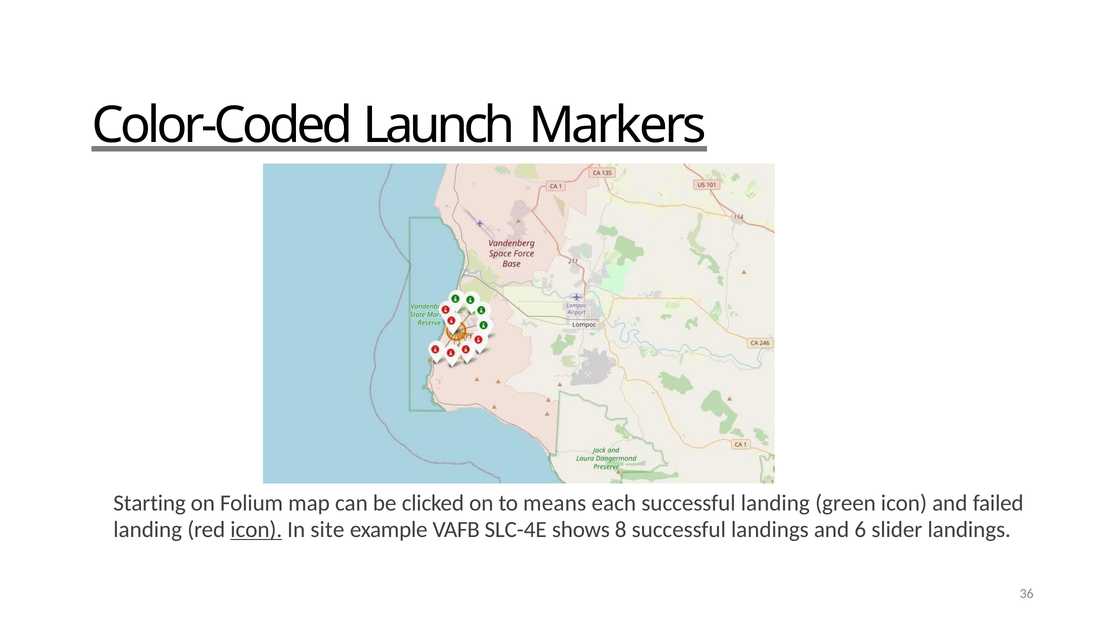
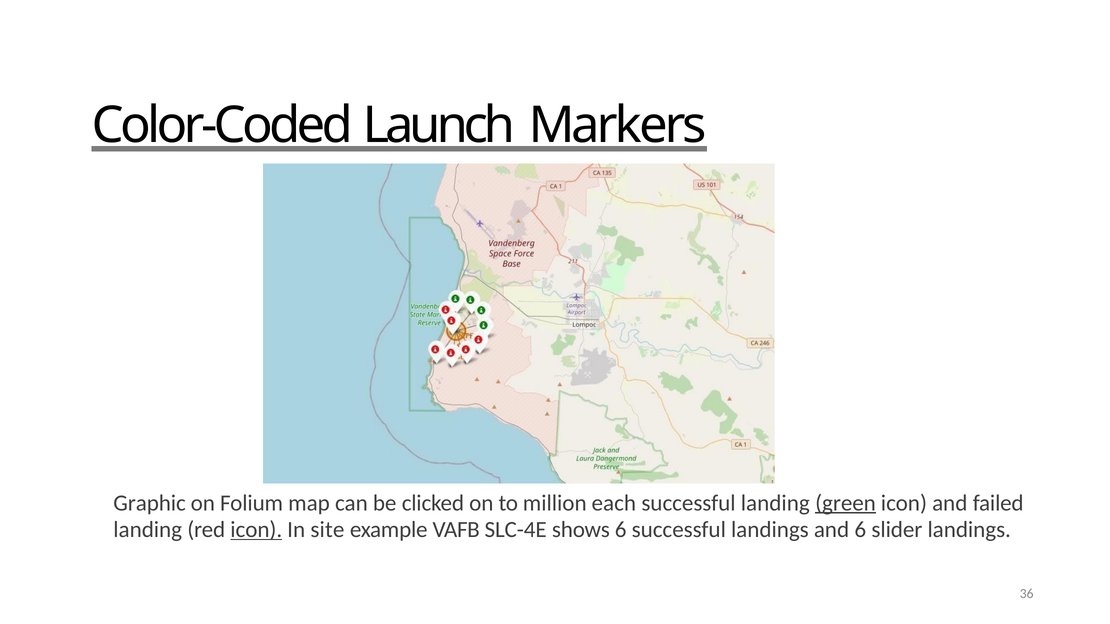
Starting: Starting -> Graphic (150, 503)
means: means -> million (555, 503)
green underline: none -> present (846, 503)
shows 8: 8 -> 6 (621, 530)
